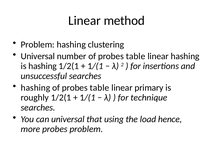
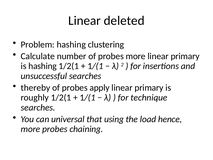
method: method -> deleted (124, 21)
Universal: Universal -> Calculate (38, 56)
number of probes table: table -> more (136, 56)
hashing: hashing -> primary (185, 56)
hashing: hashing -> thereby (35, 88)
table: table -> apply (100, 88)
probes problem: problem -> chaining (86, 129)
